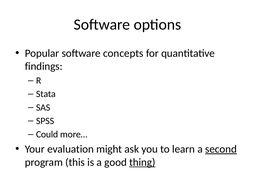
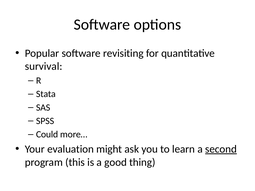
concepts: concepts -> revisiting (123, 53)
findings: findings -> survival (44, 66)
thing underline: present -> none (142, 162)
